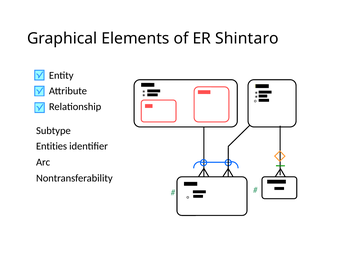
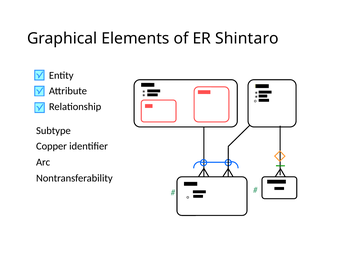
Entities: Entities -> Copper (51, 146)
